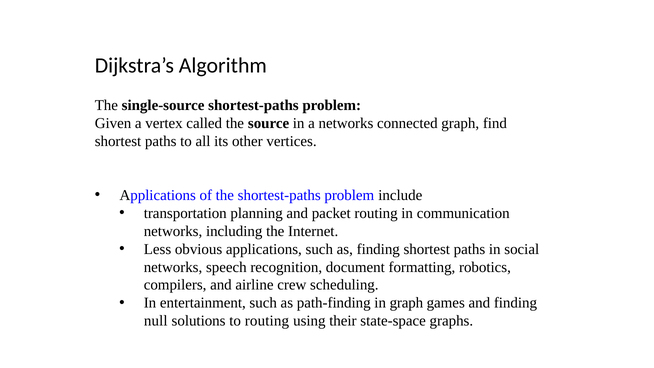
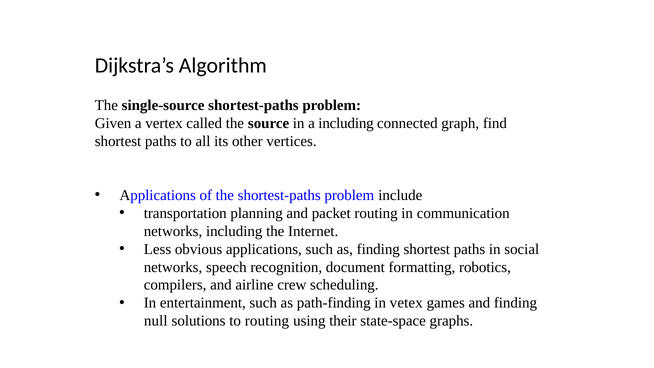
a networks: networks -> including (346, 123)
in graph: graph -> vetex (406, 303)
